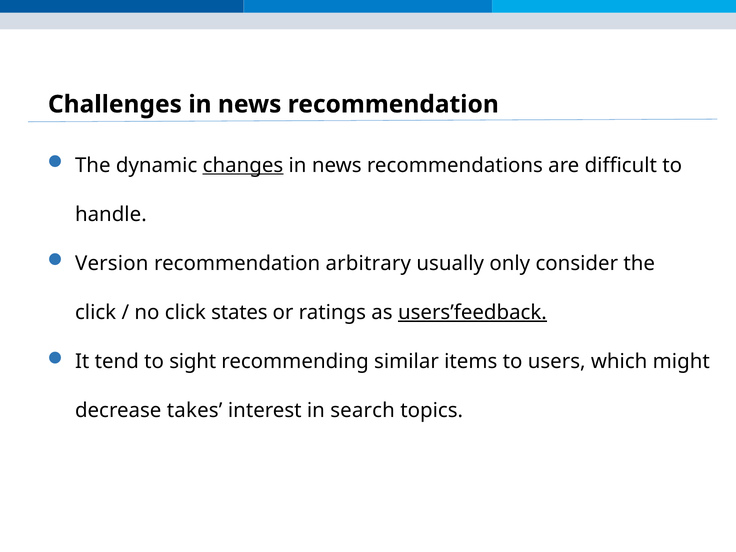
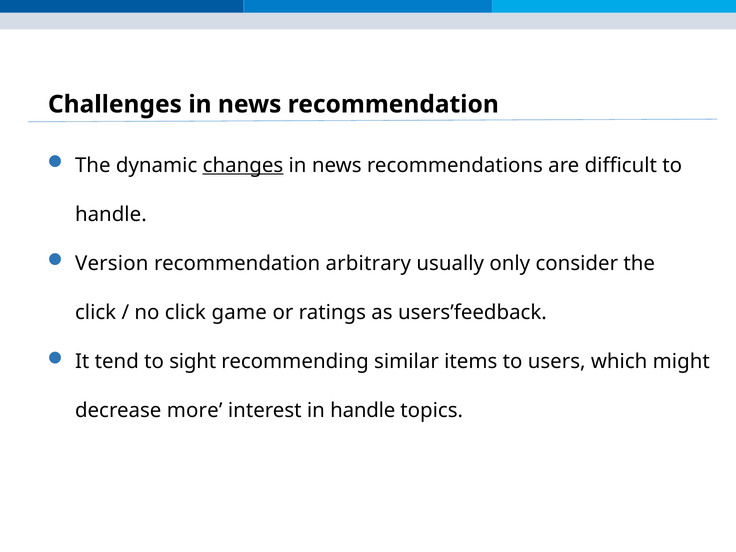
states: states -> game (239, 313)
users’feedback underline: present -> none (472, 313)
takes: takes -> more (195, 411)
in search: search -> handle (363, 411)
